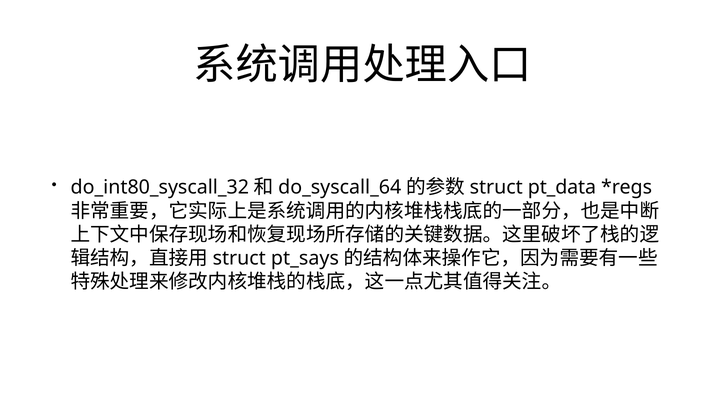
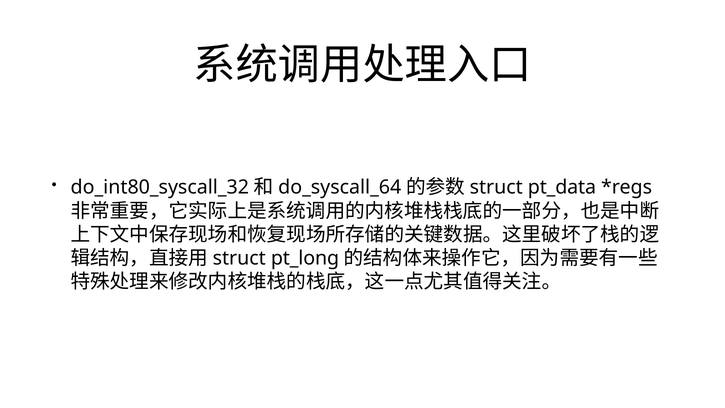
pt_says: pt_says -> pt_long (305, 258)
